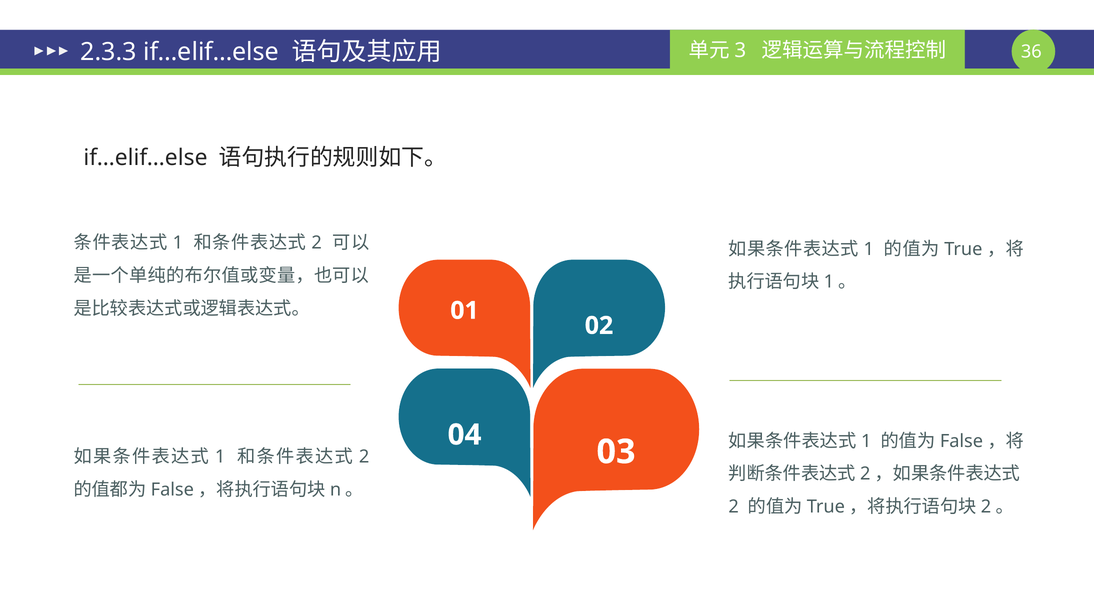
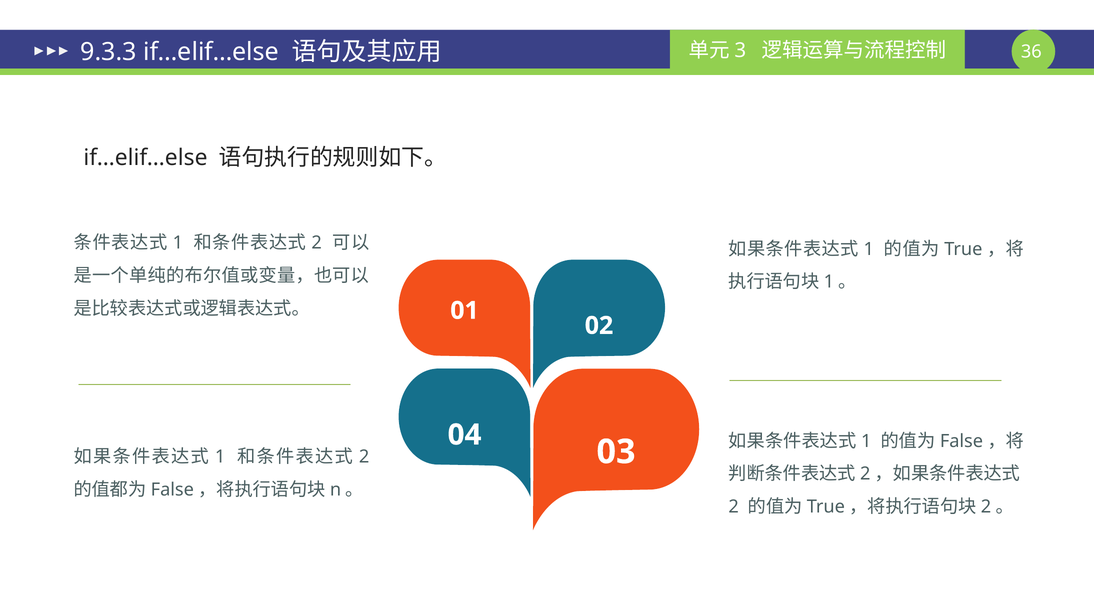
2.3.3: 2.3.3 -> 9.3.3 (109, 52)
